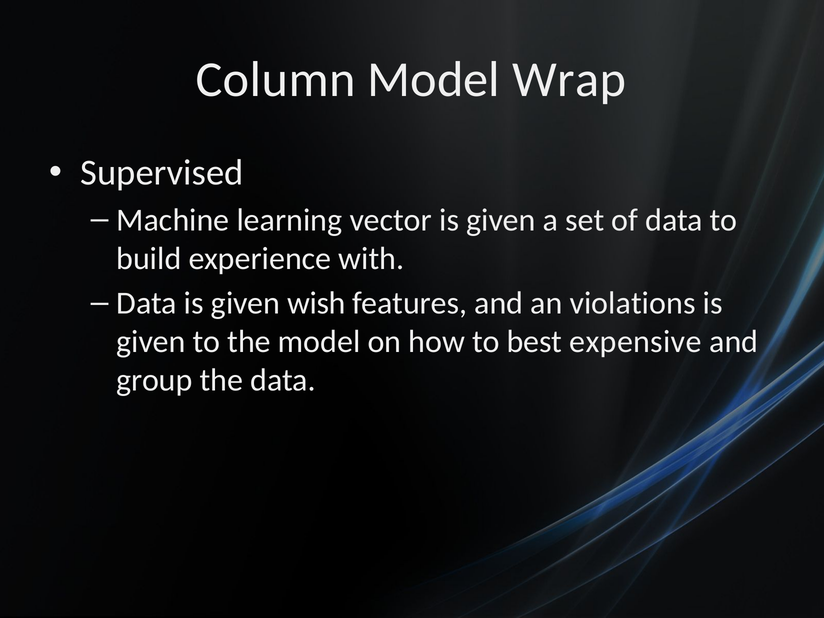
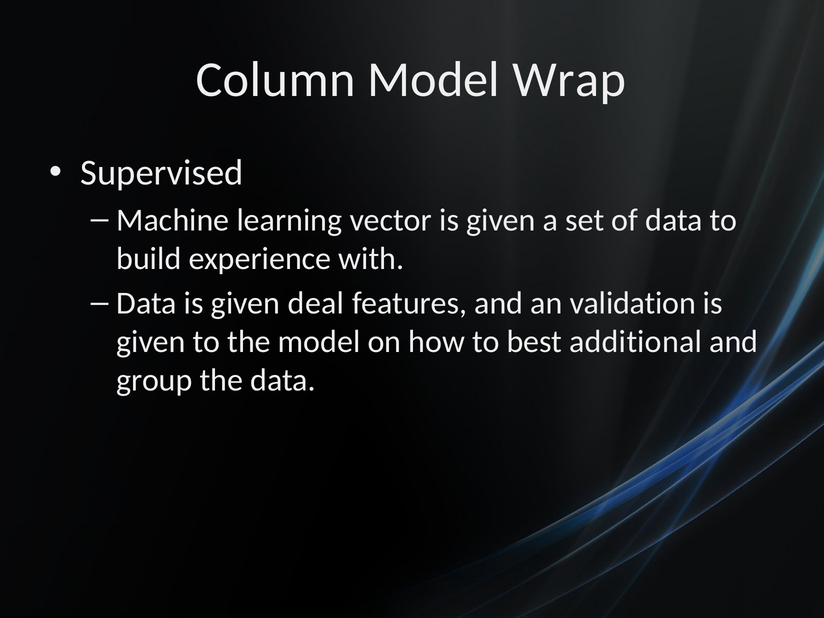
wish: wish -> deal (316, 303)
violations: violations -> validation (633, 303)
expensive: expensive -> additional (636, 342)
